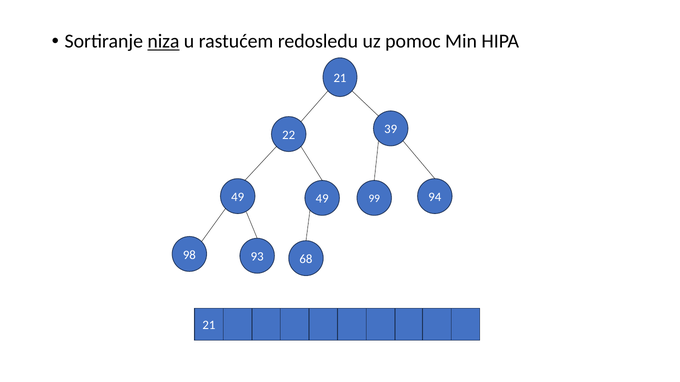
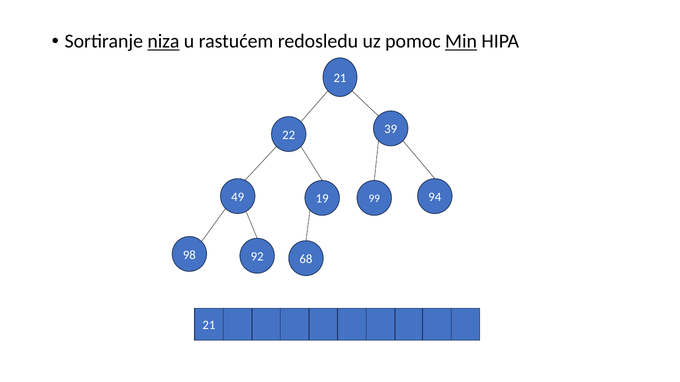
Min underline: none -> present (461, 41)
49 49: 49 -> 19 (322, 199)
93: 93 -> 92 (257, 257)
